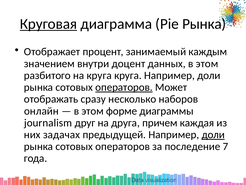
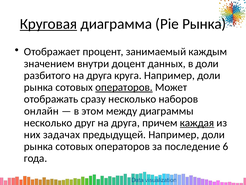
данных в этом: этом -> доли (207, 63)
разбитого на круга: круга -> друга (99, 75)
форме: форме -> между (122, 111)
journalism: journalism -> несколько (48, 123)
каждая underline: none -> present (197, 123)
доли underline: present -> none (213, 134)
7: 7 -> 6 (226, 146)
